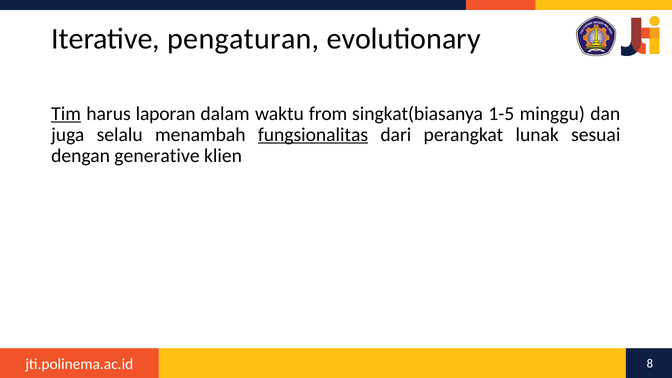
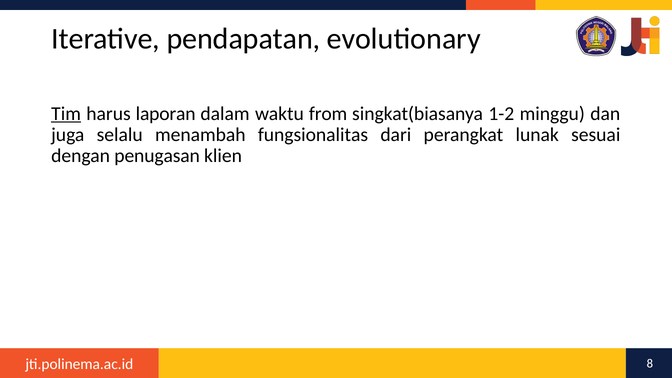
pengaturan: pengaturan -> pendapatan (244, 39)
1-5: 1-5 -> 1-2 (501, 114)
fungsionalitas underline: present -> none (313, 135)
generative: generative -> penugasan (157, 156)
